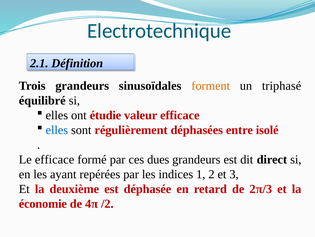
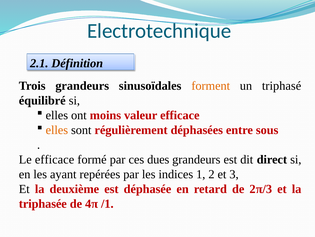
étudie: étudie -> moins (105, 115)
elles colour: blue -> orange (57, 130)
isolé: isolé -> sous (267, 130)
économie: économie -> triphasée (43, 203)
/2: /2 -> /1 (107, 203)
